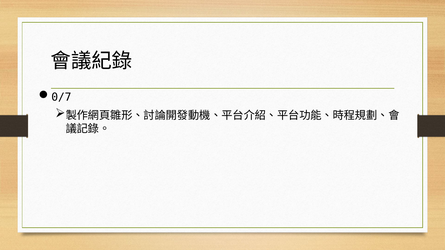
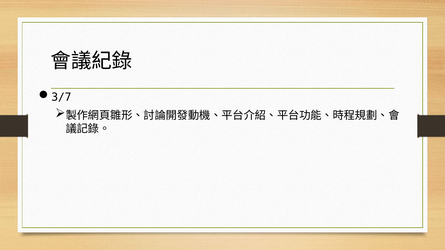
0/7: 0/7 -> 3/7 (61, 97)
